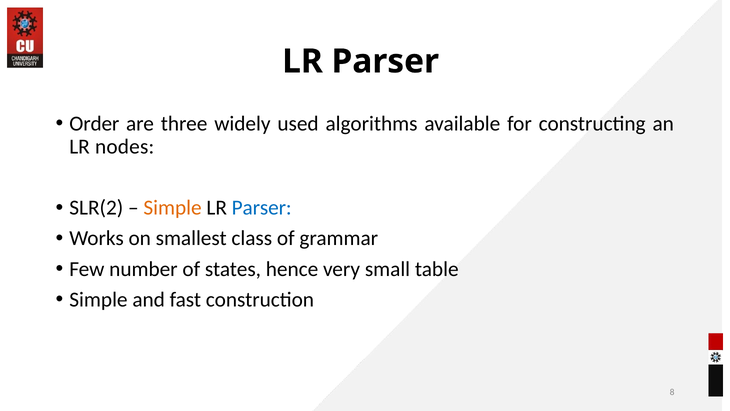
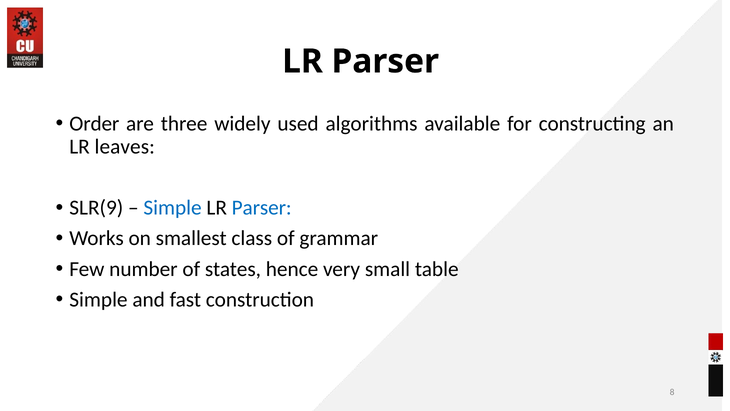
nodes: nodes -> leaves (125, 146)
SLR(2: SLR(2 -> SLR(9 (96, 208)
Simple colour: orange -> blue (173, 208)
